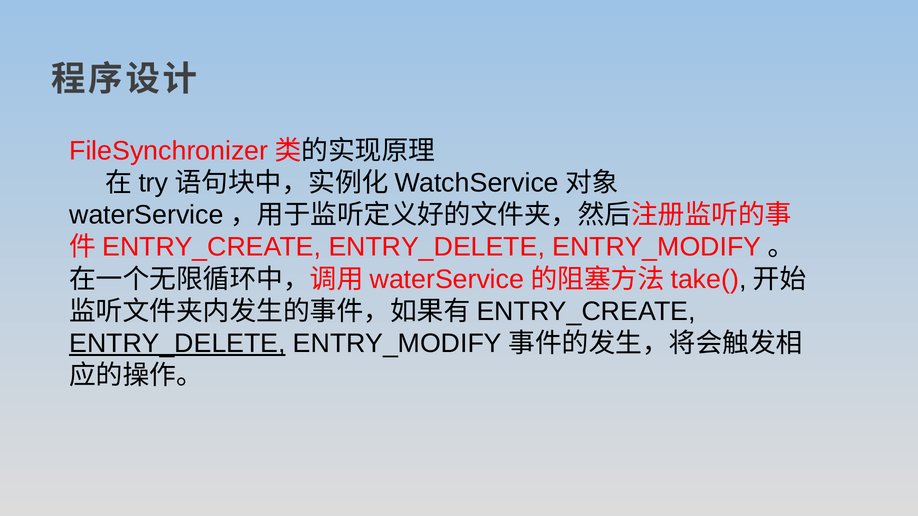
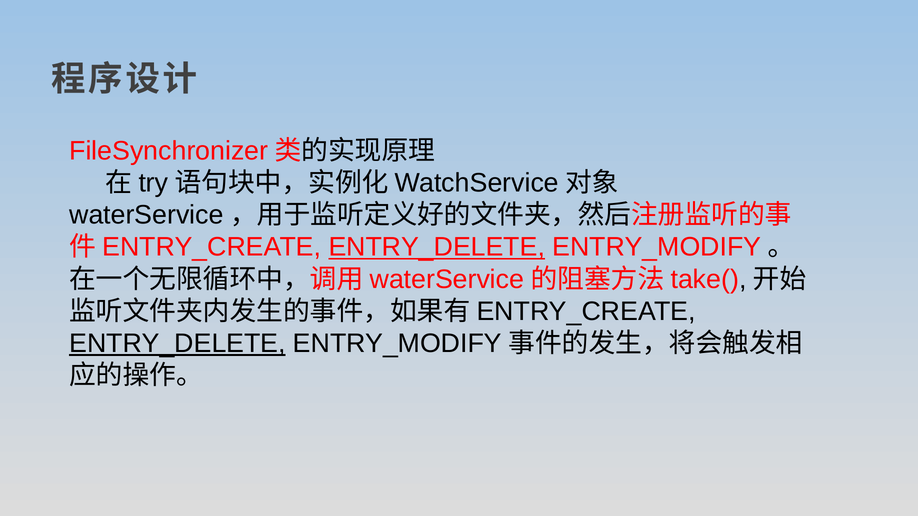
ENTRY_DELETE underline: none -> present (437, 247)
